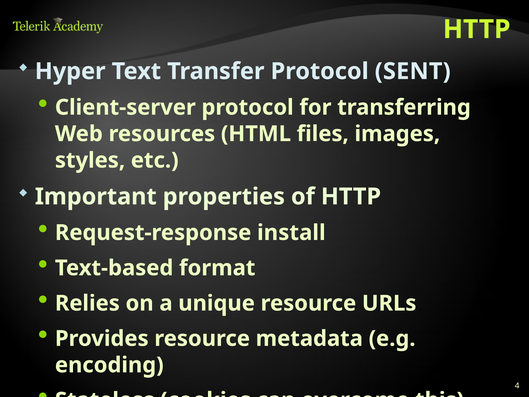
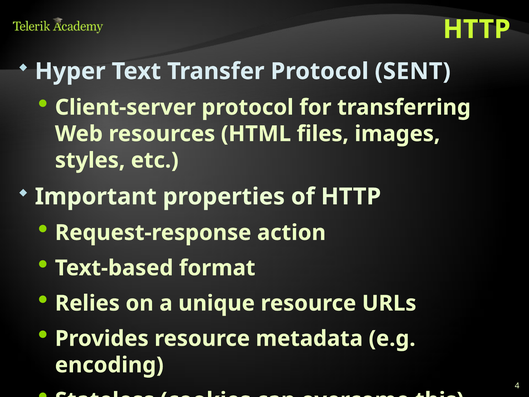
install: install -> action (291, 233)
